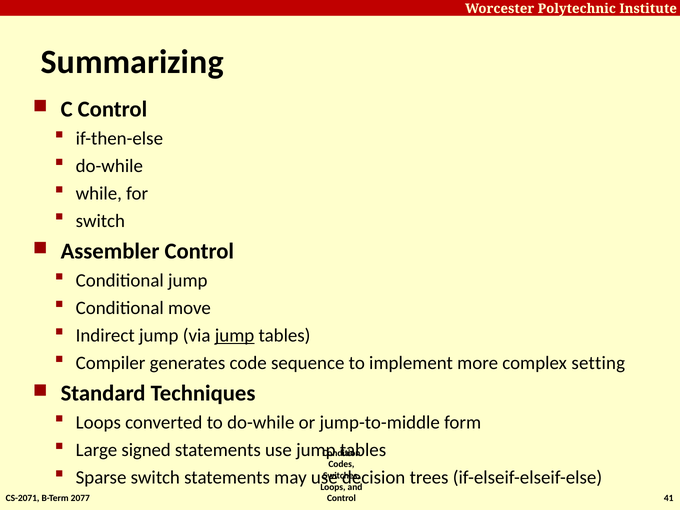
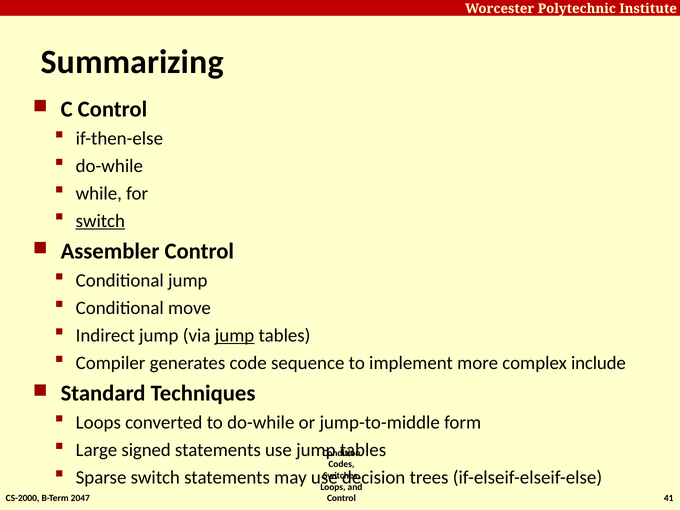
switch underline: none -> present (100, 221)
setting: setting -> include (598, 363)
CS-2071: CS-2071 -> CS-2000 (23, 498)
2077: 2077 -> 2047 (80, 498)
